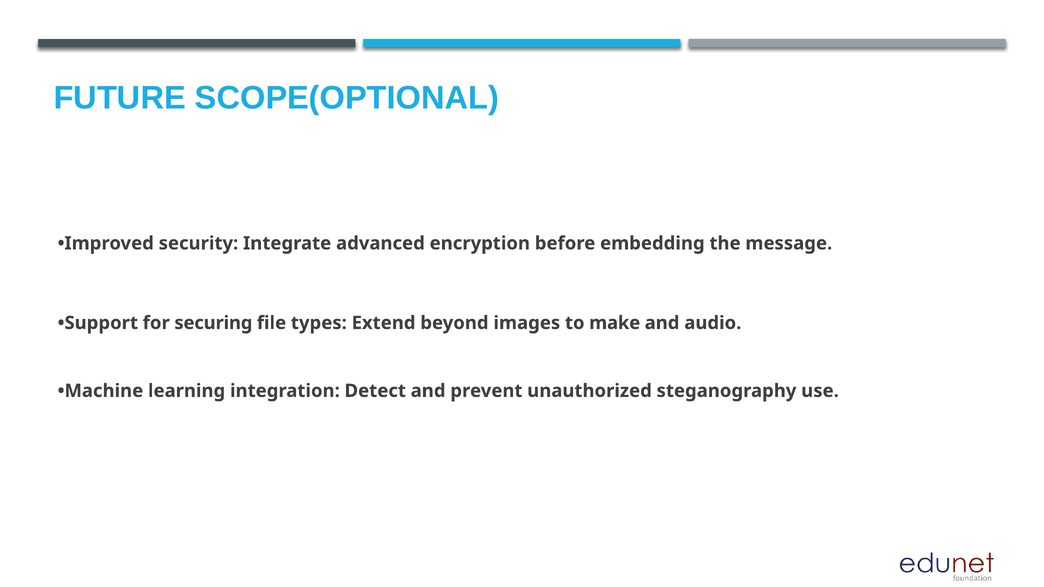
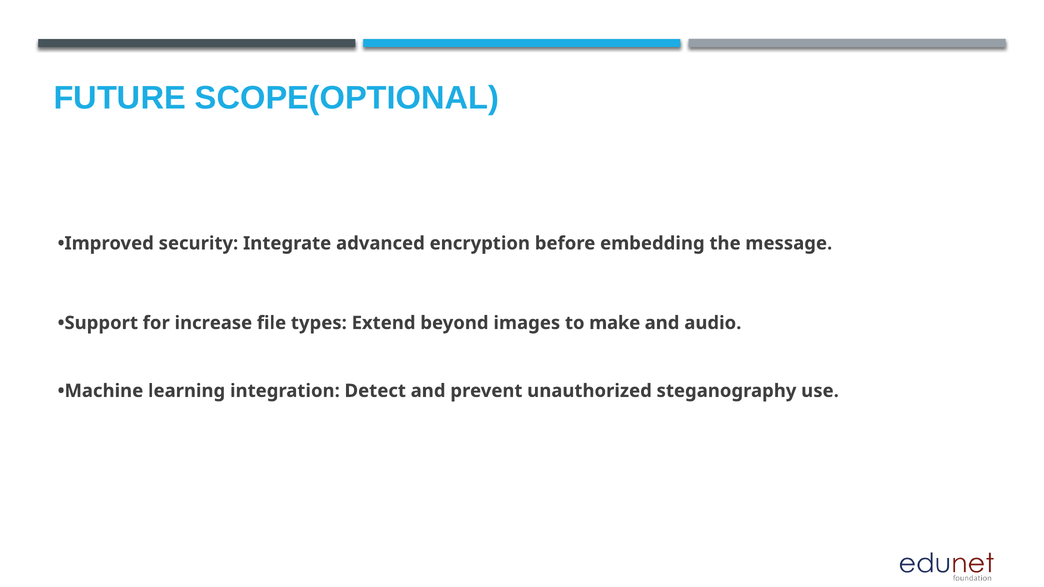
securing: securing -> increase (213, 323)
